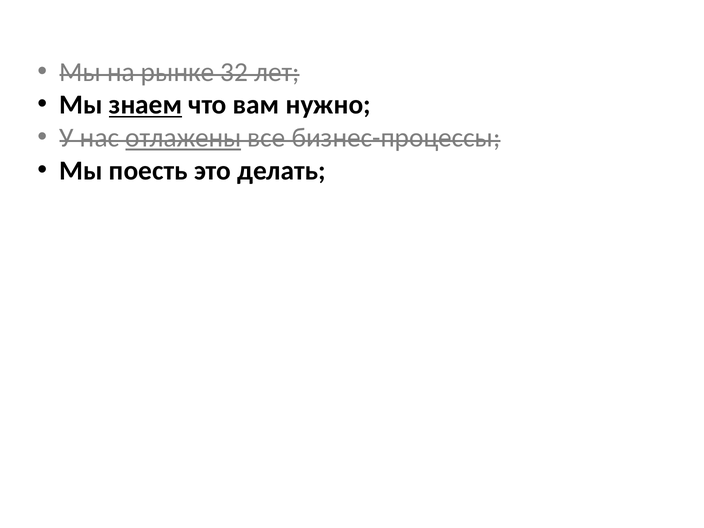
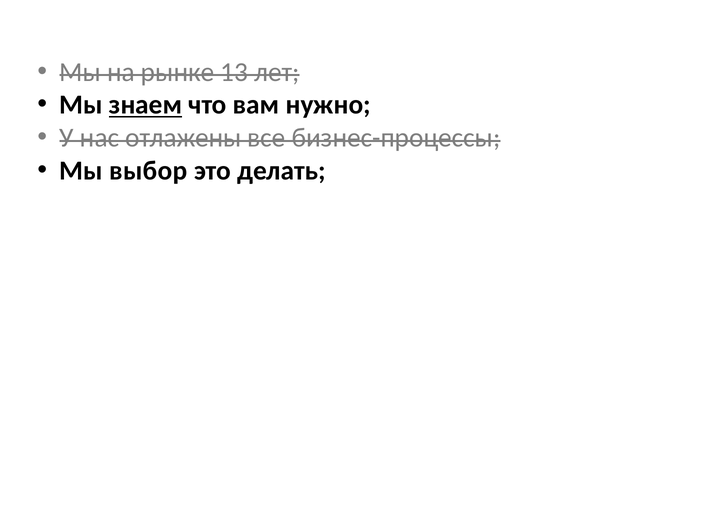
32: 32 -> 13 (234, 72)
отлажены underline: present -> none (183, 138)
поесть: поесть -> выбор (148, 171)
